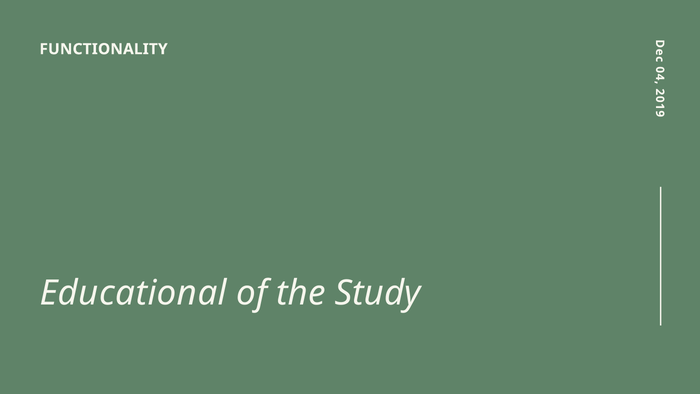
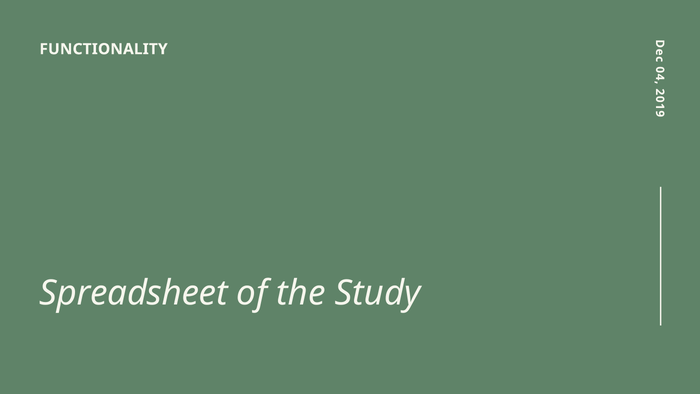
Educational: Educational -> Spreadsheet (134, 293)
